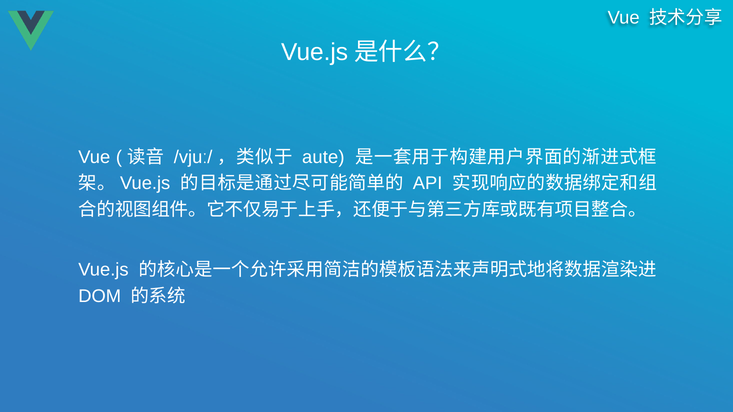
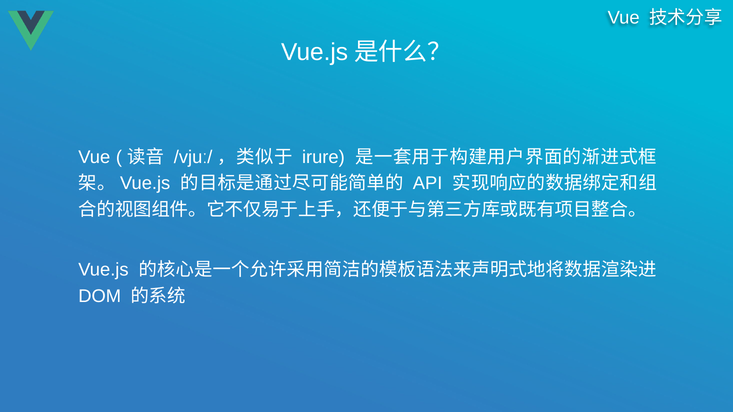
aute: aute -> irure (323, 157)
